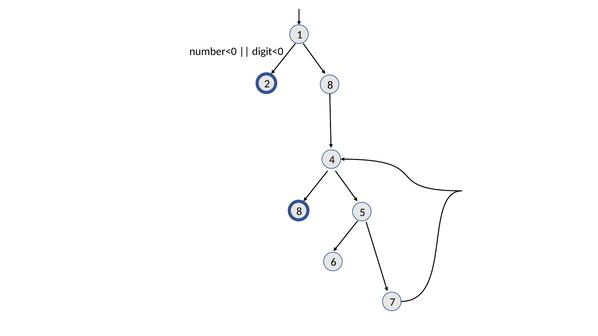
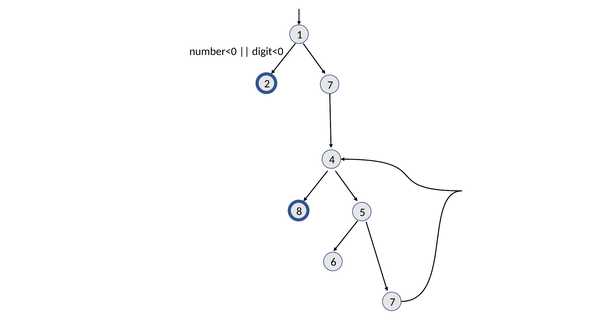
2 8: 8 -> 7 (330, 85)
